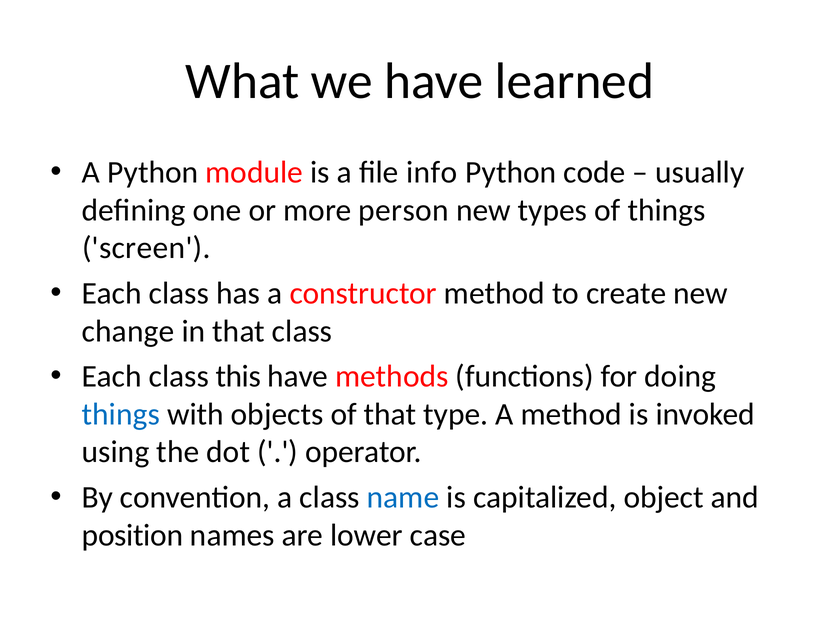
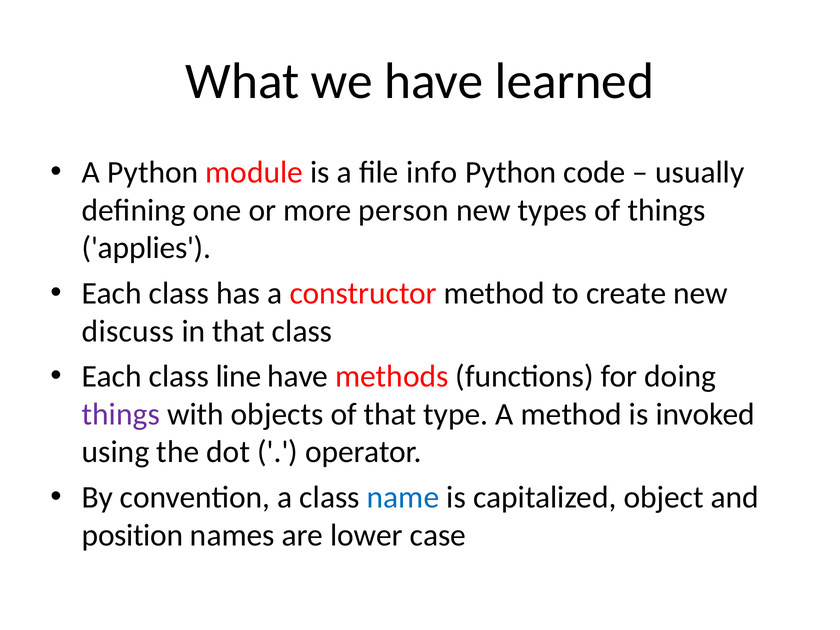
screen: screen -> applies (147, 248)
change: change -> discuss (128, 331)
this: this -> line (238, 376)
things colour: blue -> purple (121, 414)
